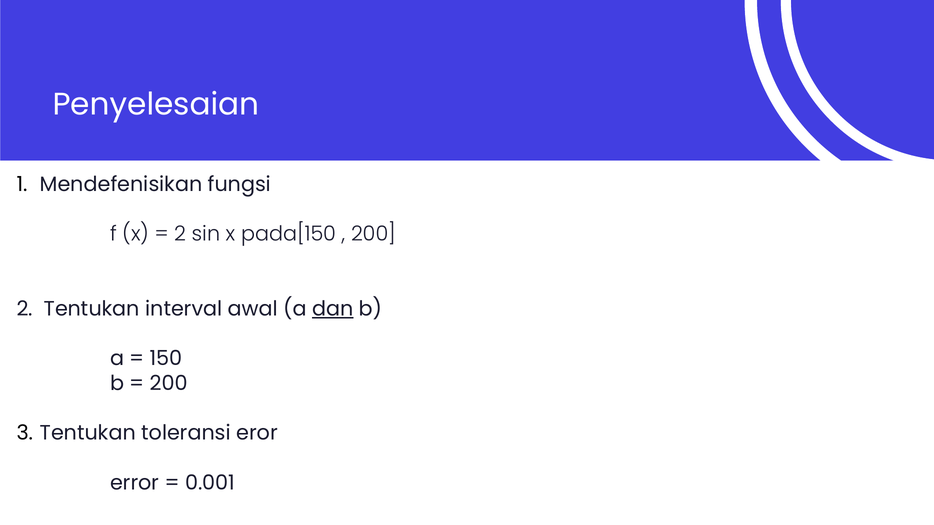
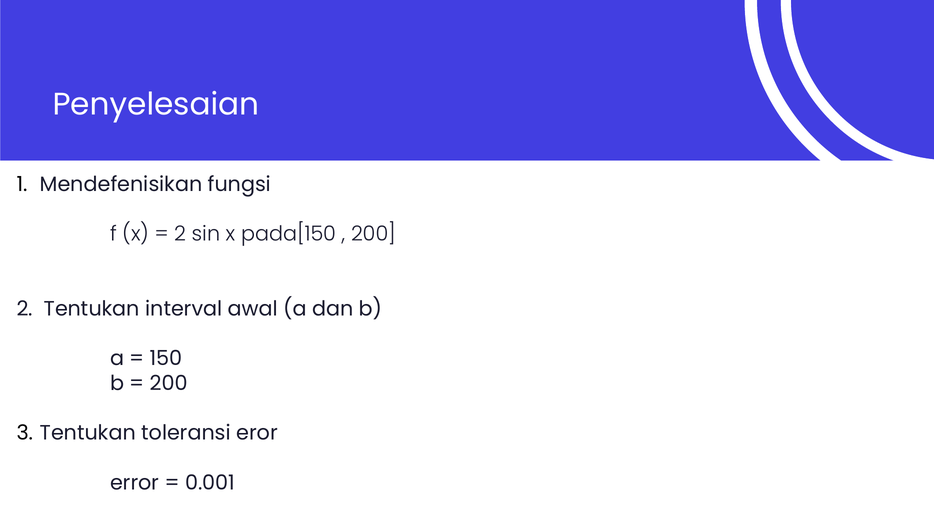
dan underline: present -> none (333, 309)
